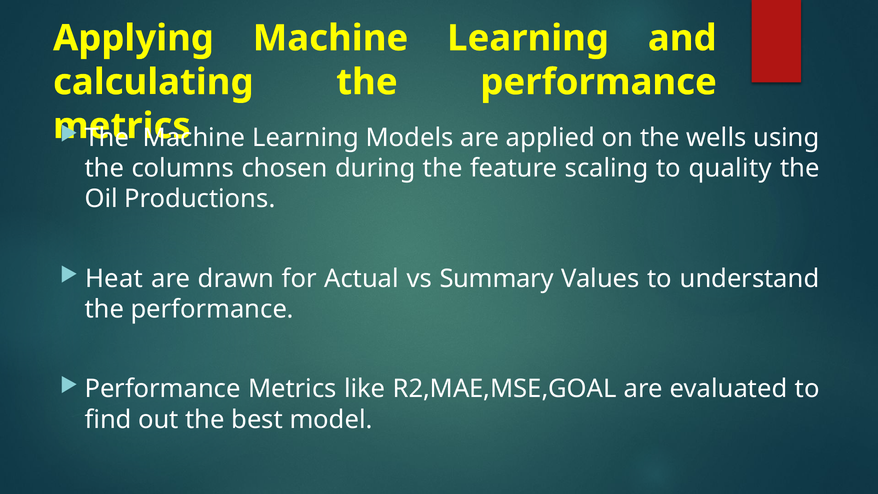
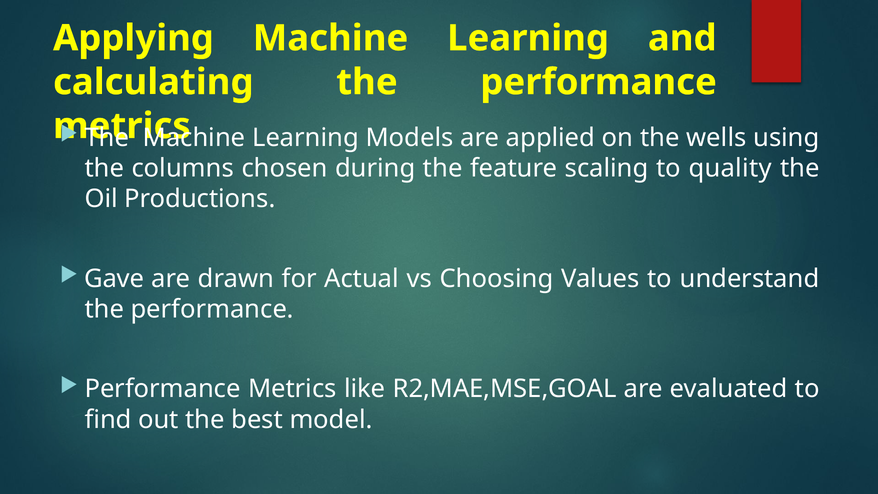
Heat: Heat -> Gave (114, 279)
Summary: Summary -> Choosing (497, 279)
